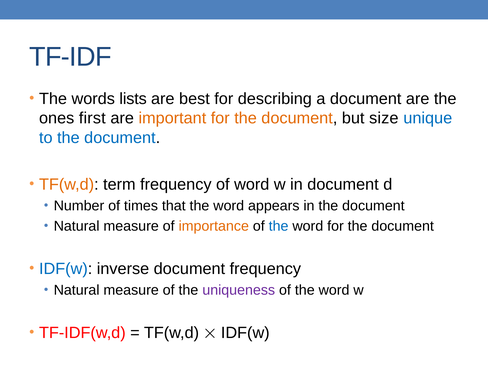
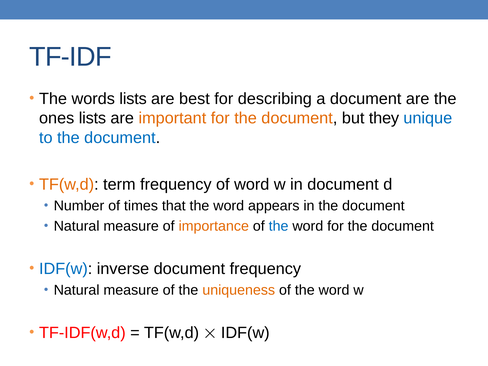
ones first: first -> lists (92, 118)
size: size -> they (384, 118)
uniqueness colour: purple -> orange (239, 290)
